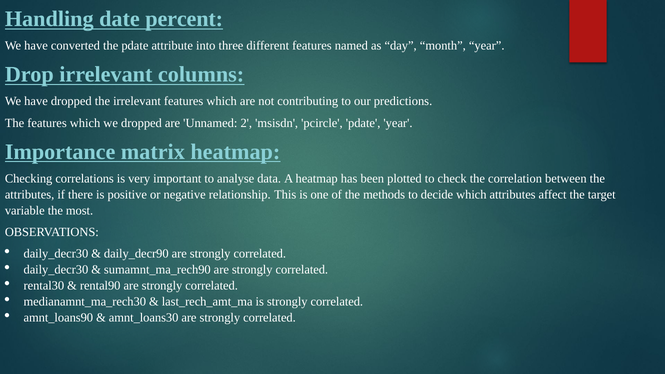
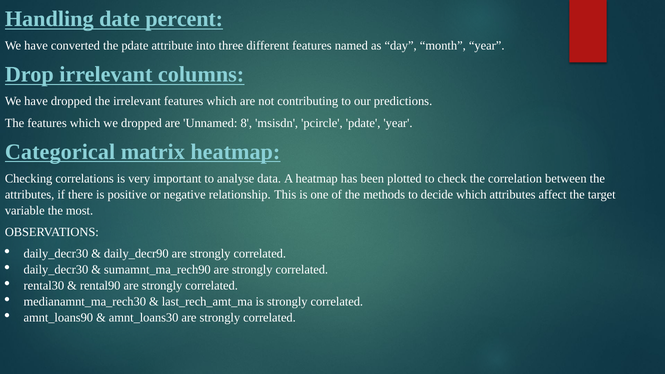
2: 2 -> 8 (246, 123)
Importance: Importance -> Categorical (60, 152)
